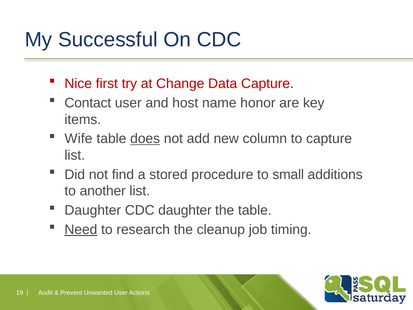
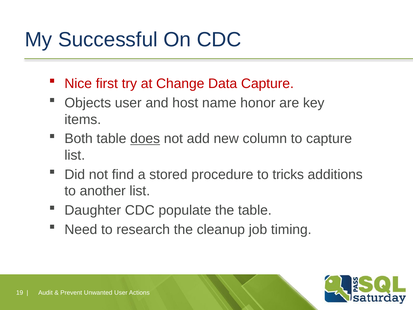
Contact: Contact -> Objects (88, 103)
Wife: Wife -> Both (79, 139)
small: small -> tricks (288, 174)
CDC daughter: daughter -> populate (185, 210)
Need underline: present -> none (81, 229)
